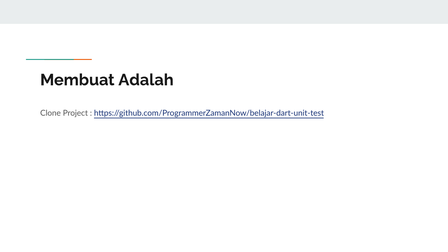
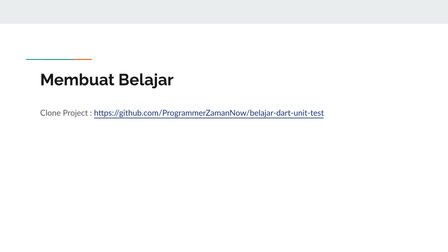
Adalah: Adalah -> Belajar (146, 80)
